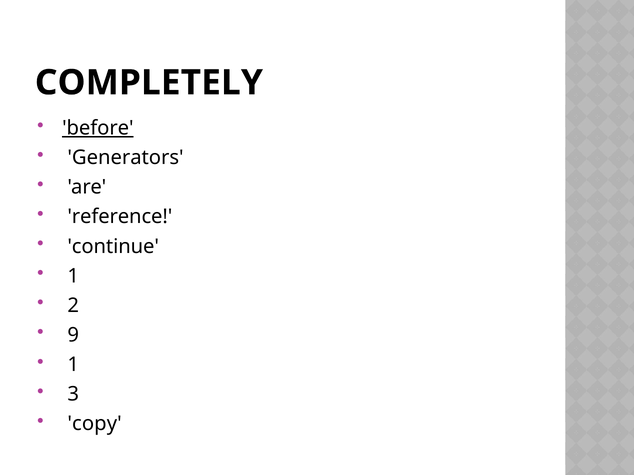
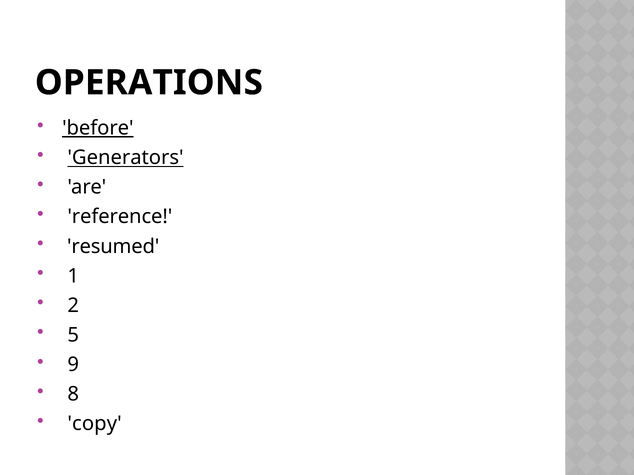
COMPLETELY: COMPLETELY -> OPERATIONS (149, 83)
Generators underline: none -> present (126, 158)
continue: continue -> resumed (113, 247)
9: 9 -> 5 (73, 335)
1: 1 -> 9 (73, 365)
3: 3 -> 8 (73, 394)
